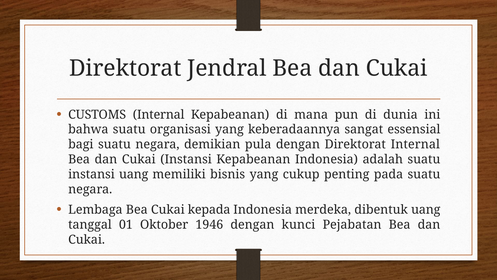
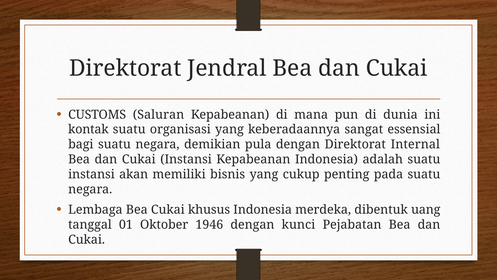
CUSTOMS Internal: Internal -> Saluran (159, 114)
bahwa: bahwa -> kontak (88, 129)
instansi uang: uang -> akan (134, 174)
kepada: kepada -> khusus (209, 209)
